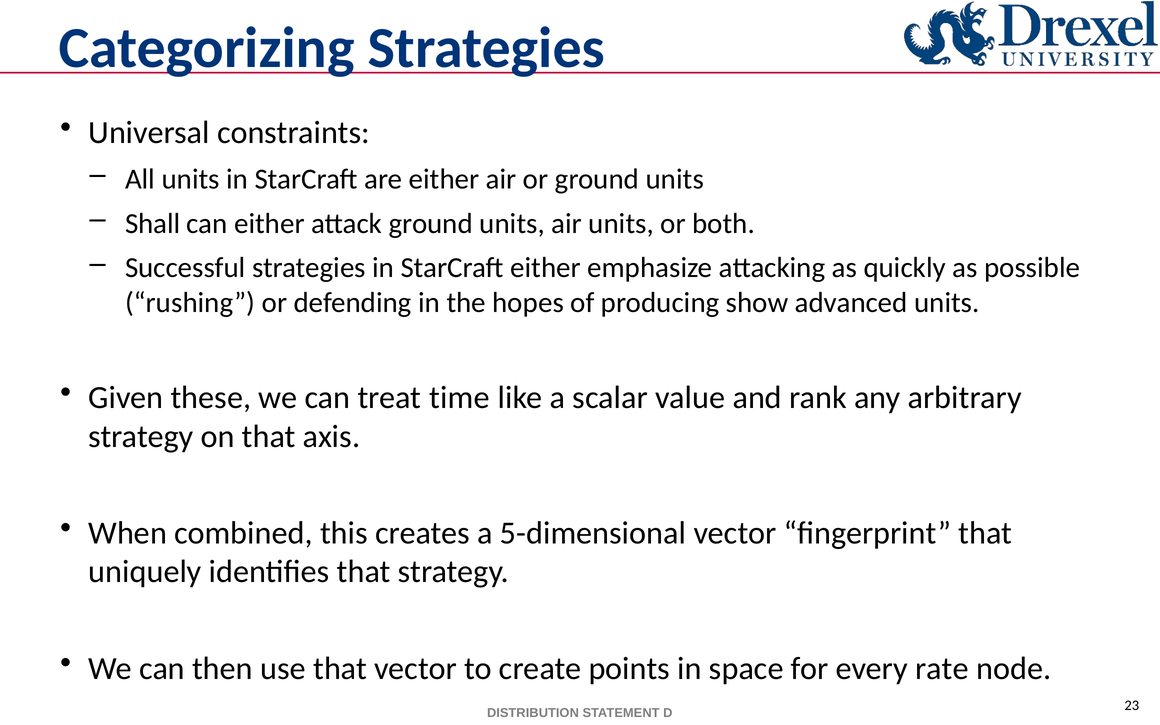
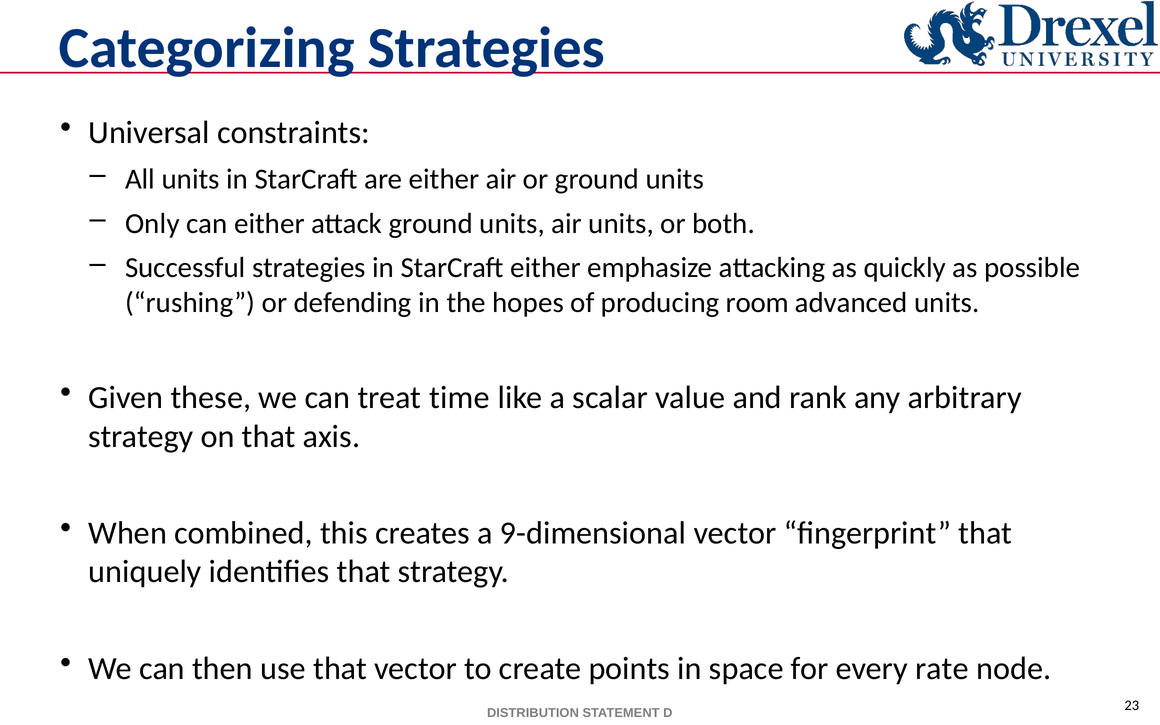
Shall: Shall -> Only (152, 223)
show: show -> room (757, 303)
5-dimensional: 5-dimensional -> 9-dimensional (593, 533)
